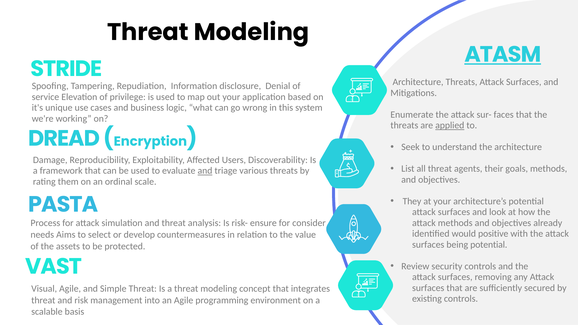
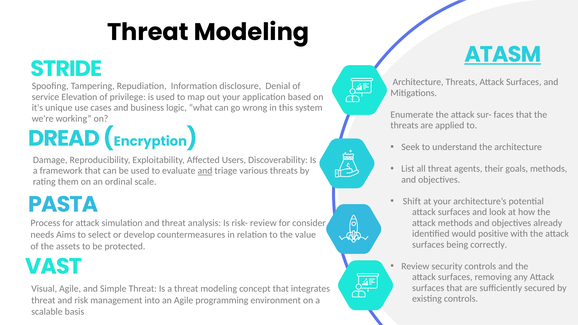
applied underline: present -> none (450, 126)
They: They -> Shift (412, 201)
risk- ensure: ensure -> review (263, 223)
being potential: potential -> correctly (489, 245)
